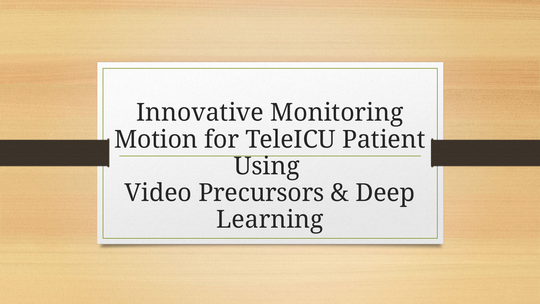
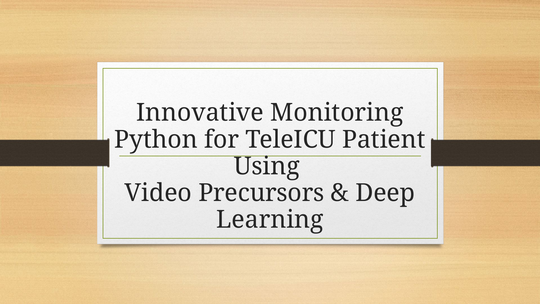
Motion: Motion -> Python (156, 139)
